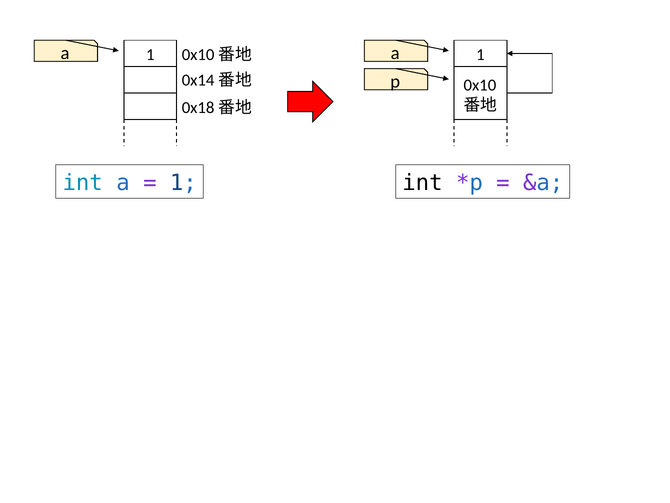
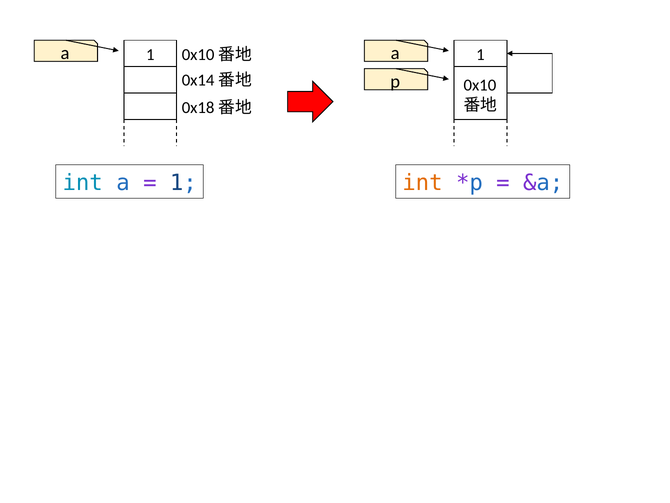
int colour: black -> orange (422, 183)
